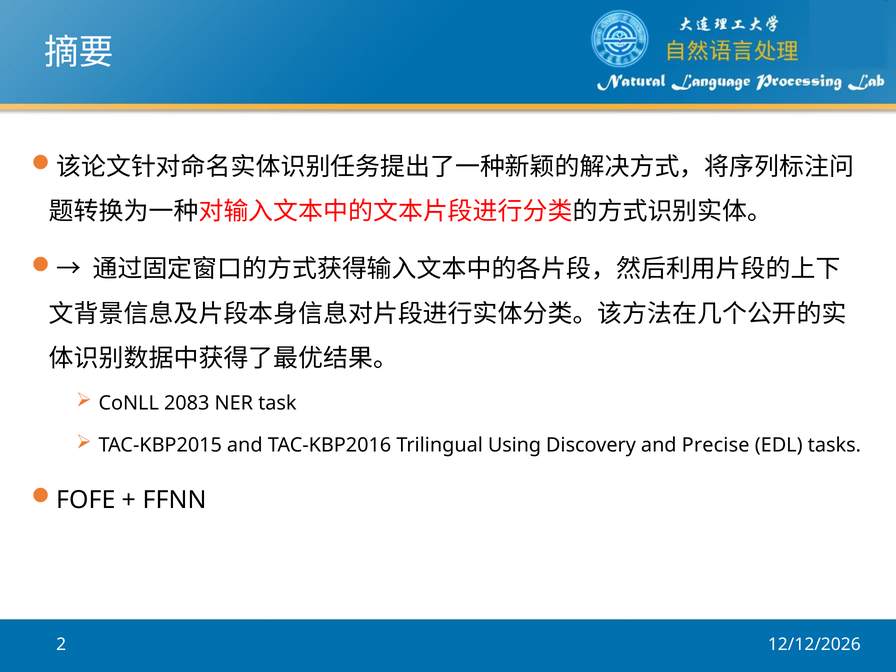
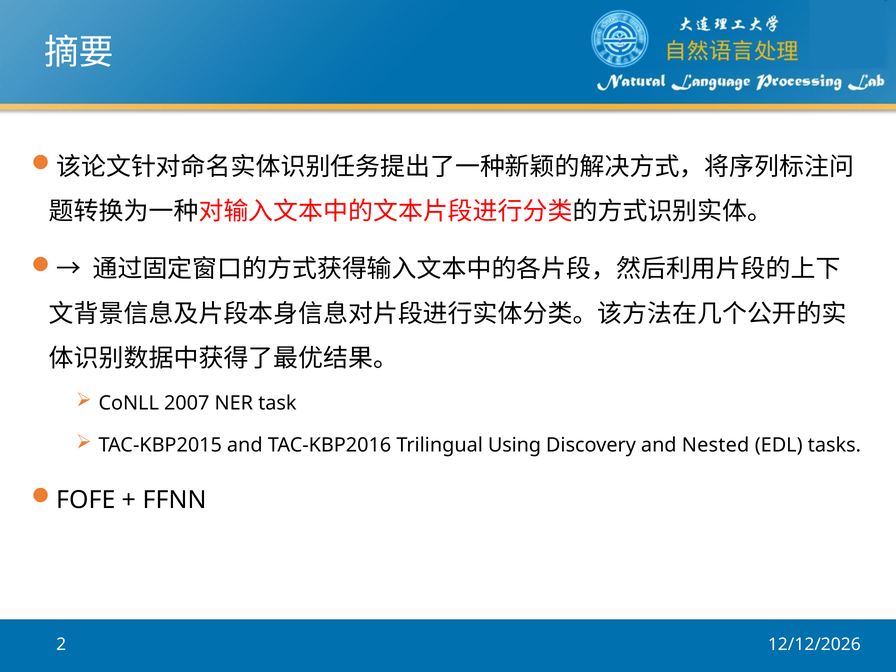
2083: 2083 -> 2007 (187, 403)
Precise: Precise -> Nested (716, 445)
